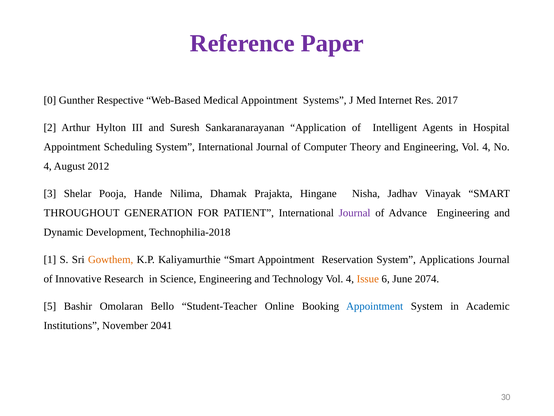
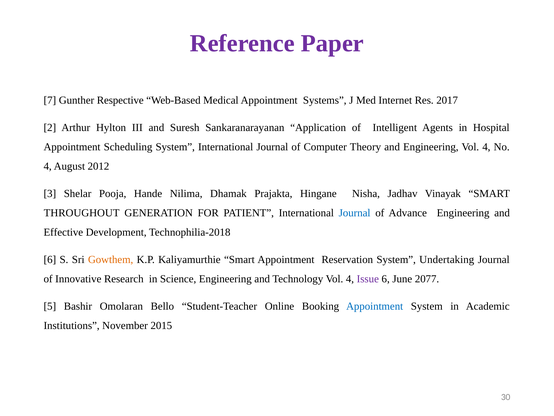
0: 0 -> 7 (50, 100)
Journal colour: purple -> blue (355, 213)
Dynamic: Dynamic -> Effective (63, 232)
1: 1 -> 6 (50, 259)
Applications: Applications -> Undertaking (447, 259)
Issue colour: orange -> purple (368, 279)
2074: 2074 -> 2077 (427, 279)
2041: 2041 -> 2015 (161, 325)
